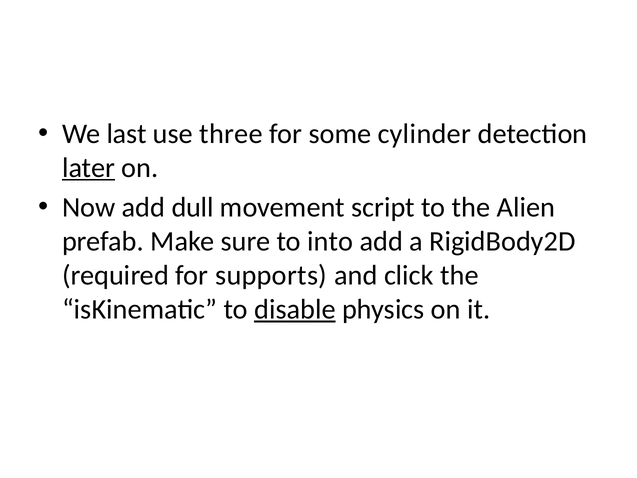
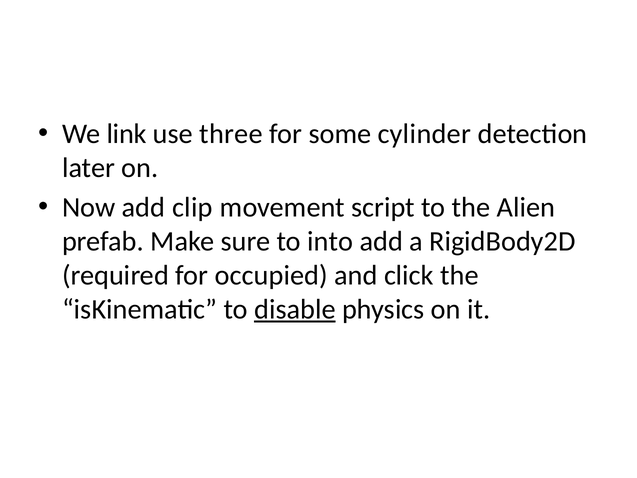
last: last -> link (127, 134)
later underline: present -> none (89, 168)
dull: dull -> clip (192, 207)
supports: supports -> occupied (271, 275)
